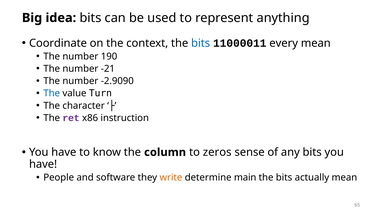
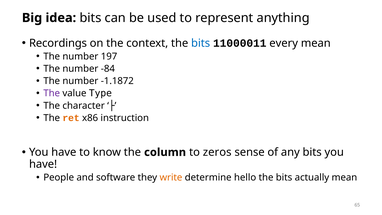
Coordinate: Coordinate -> Recordings (58, 43)
190: 190 -> 197 (109, 56)
-21: -21 -> -84 (108, 69)
-2.9090: -2.9090 -> -1.1872 (117, 81)
The colour: blue -> purple (52, 93)
Turn: Turn -> Type (100, 93)
ret colour: purple -> orange (71, 118)
main: main -> hello (245, 177)
